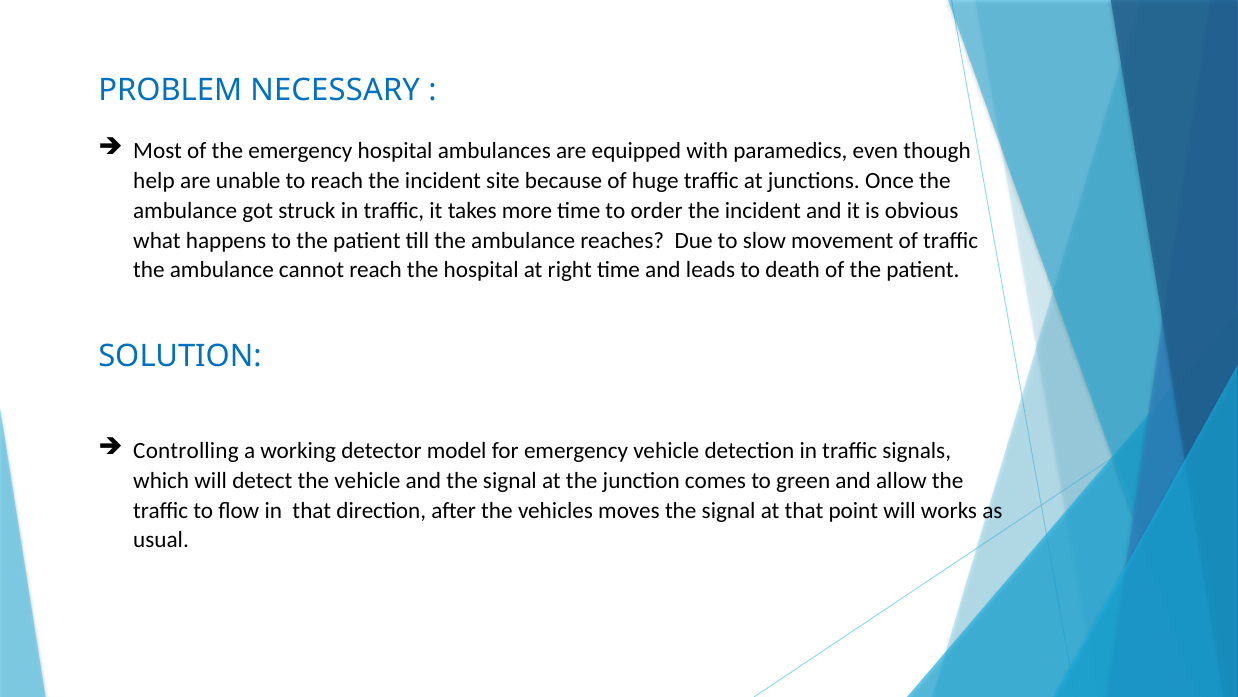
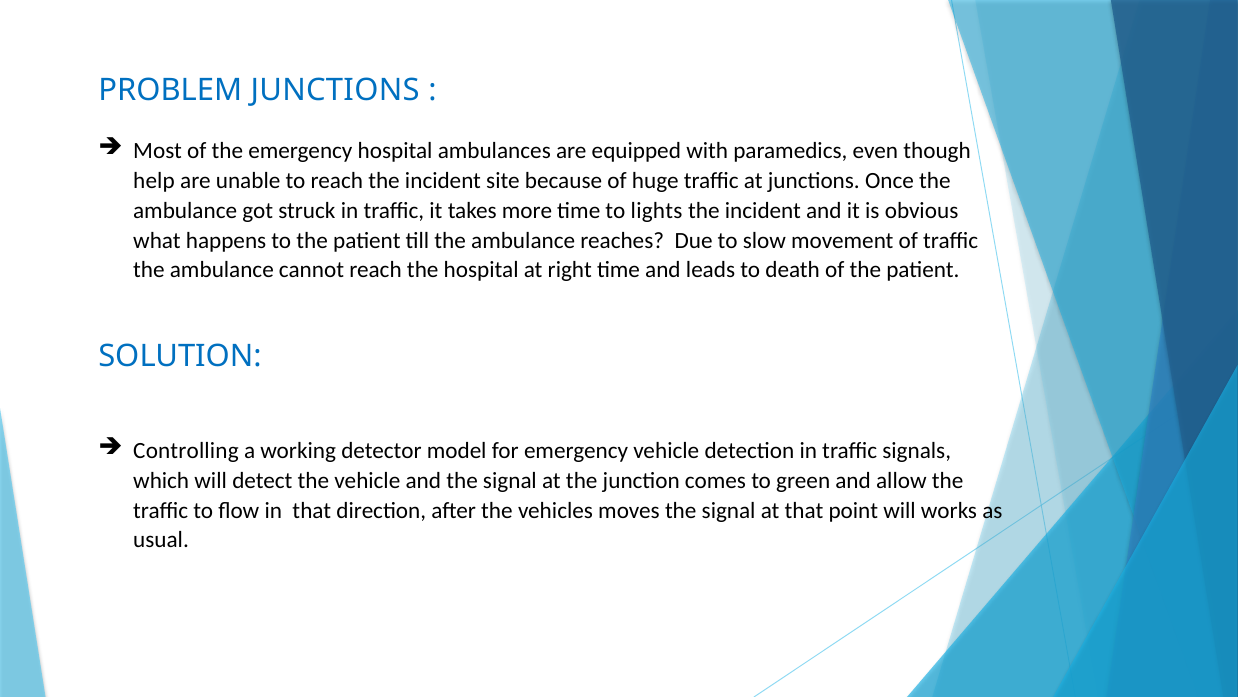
PROBLEM NECESSARY: NECESSARY -> JUNCTIONS (335, 90)
order: order -> lights (657, 210)
